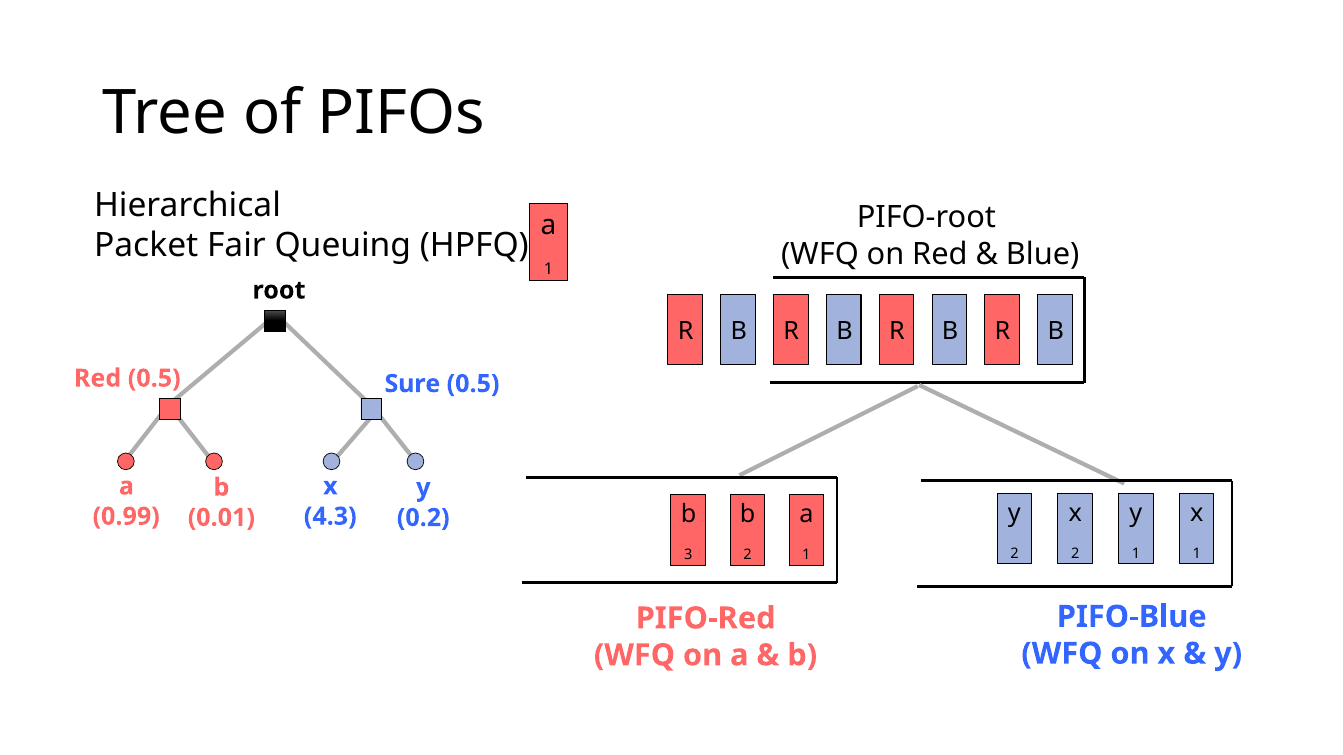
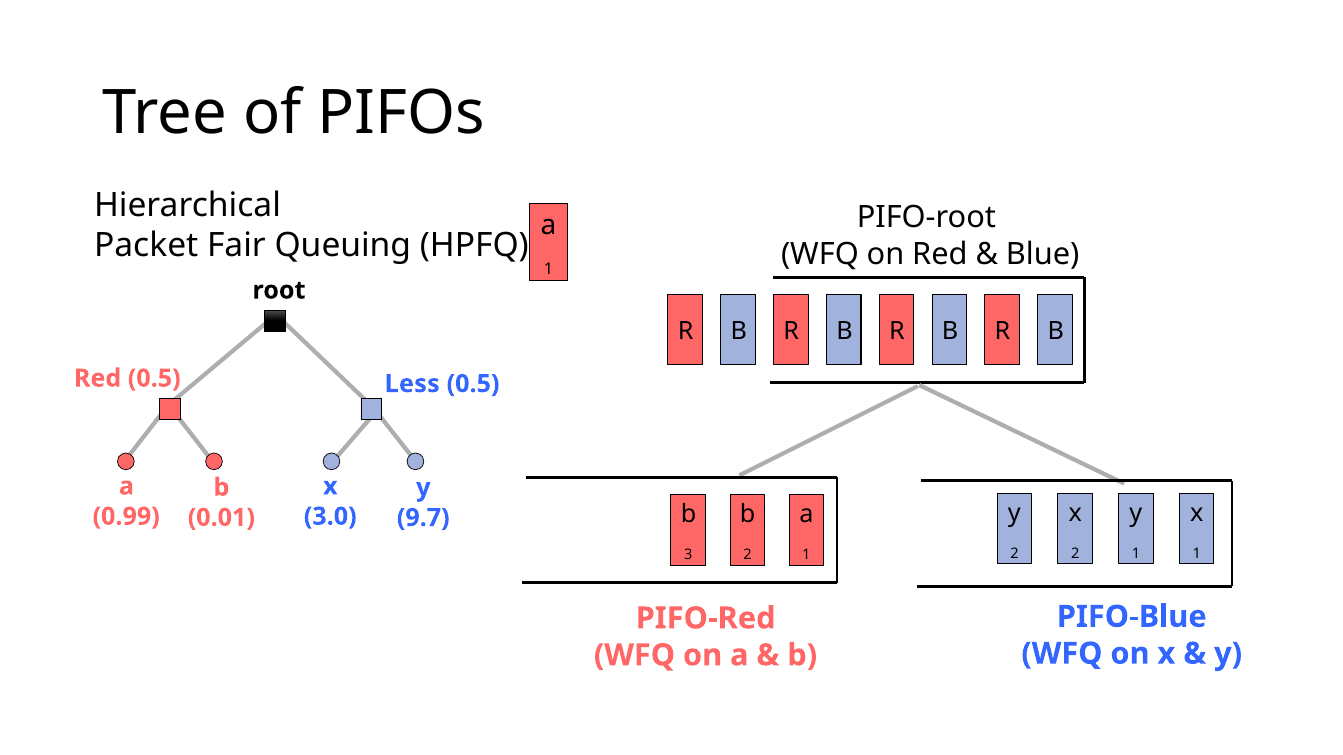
Sure: Sure -> Less (412, 384)
4.3: 4.3 -> 3.0 (330, 517)
0.2: 0.2 -> 9.7 (423, 518)
